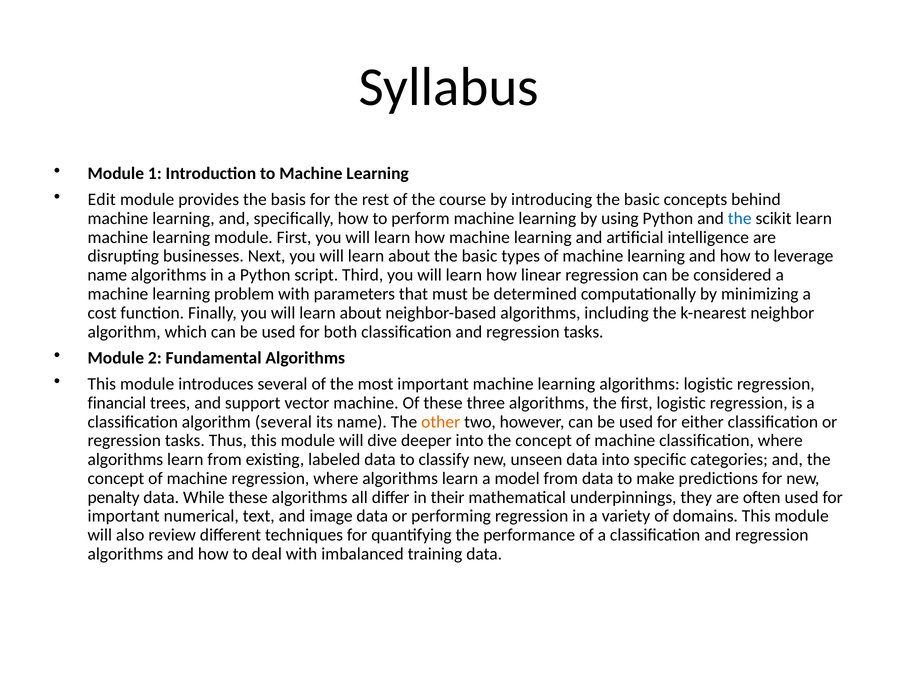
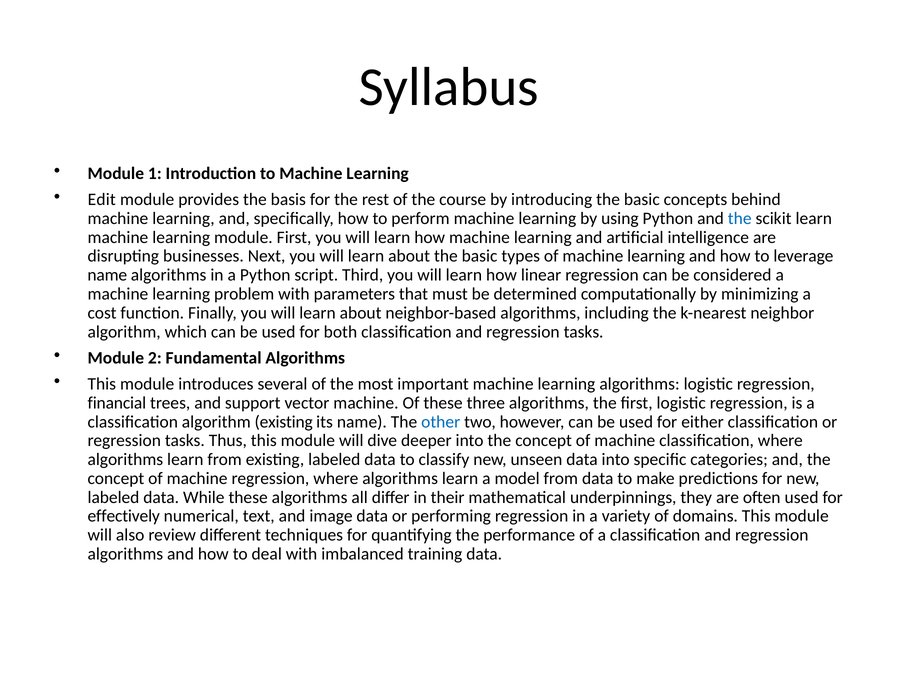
algorithm several: several -> existing (284, 421)
other colour: orange -> blue (441, 421)
penalty: penalty -> labeled (113, 497)
important: important -> effectively (124, 516)
